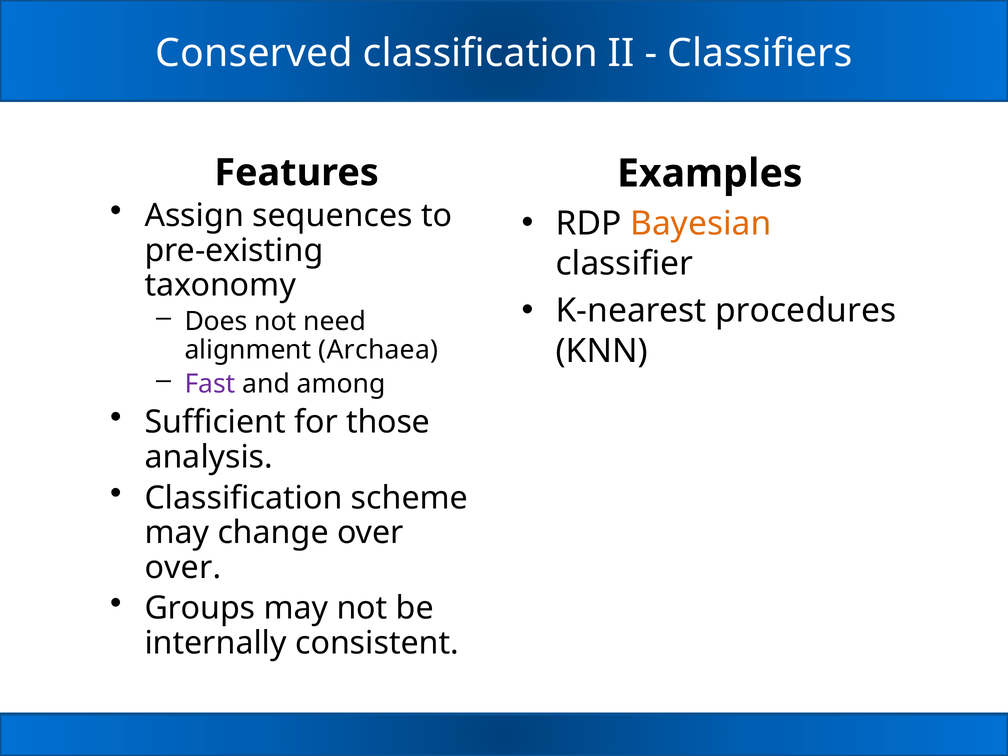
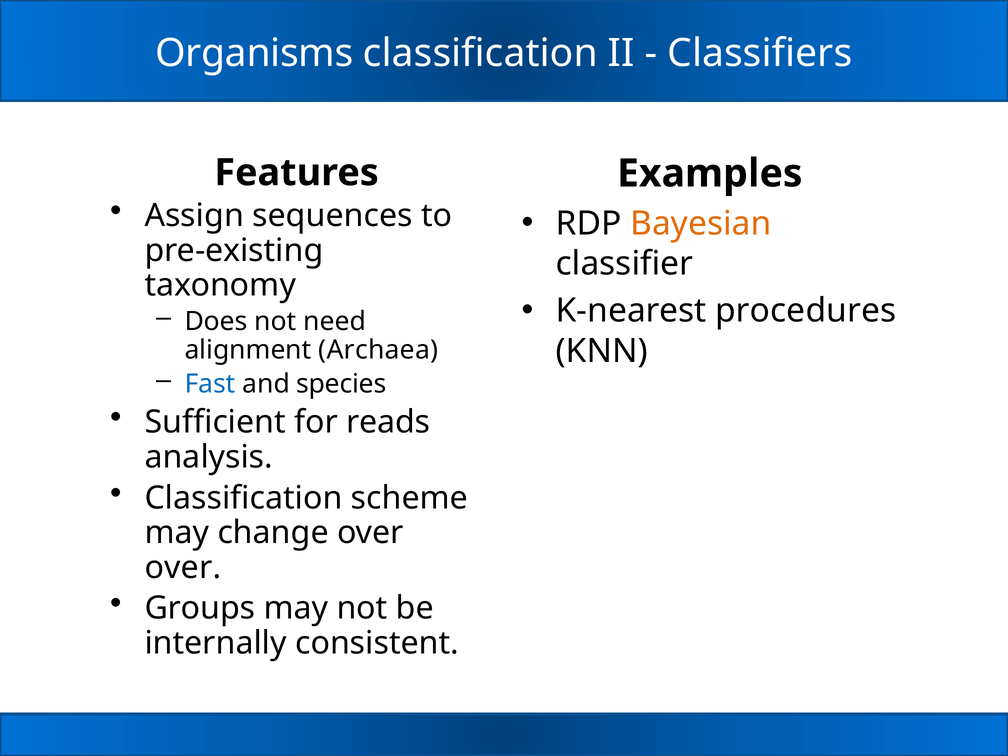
Conserved: Conserved -> Organisms (254, 53)
Fast colour: purple -> blue (210, 384)
among: among -> species (341, 384)
those: those -> reads (388, 422)
